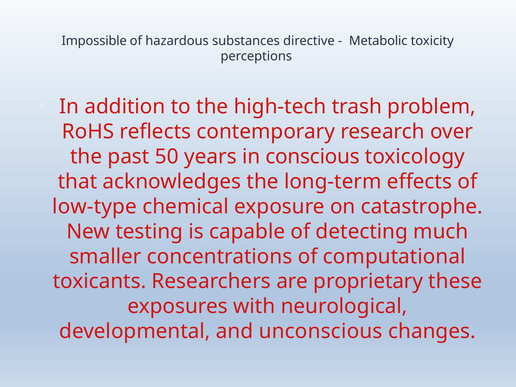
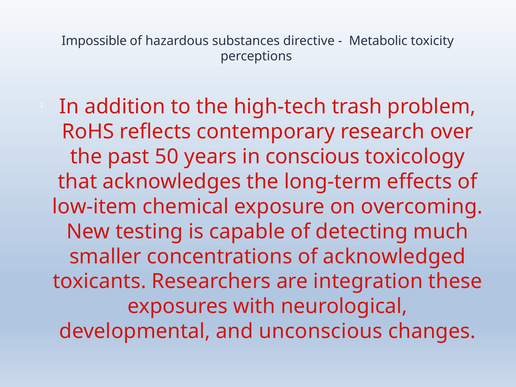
low-type: low-type -> low-item (95, 207)
catastrophe: catastrophe -> overcoming (422, 207)
computational: computational -> acknowledged (394, 256)
proprietary: proprietary -> integration (368, 281)
